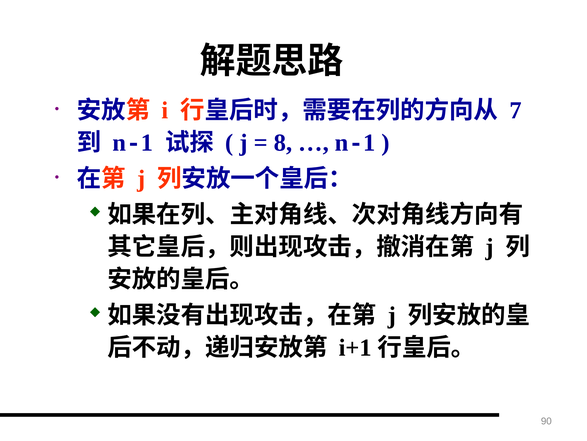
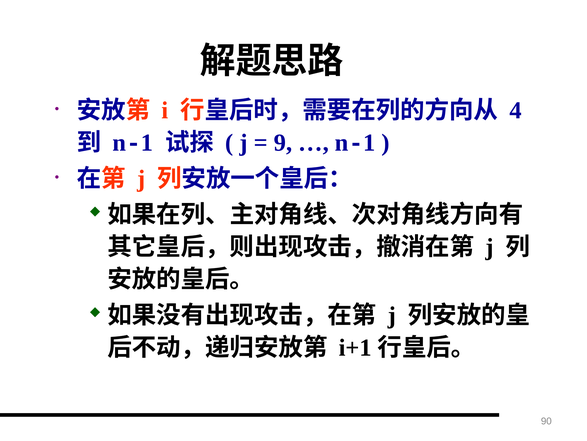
7: 7 -> 4 (516, 110)
8: 8 -> 9 (283, 143)
